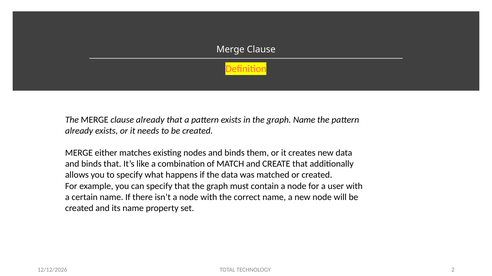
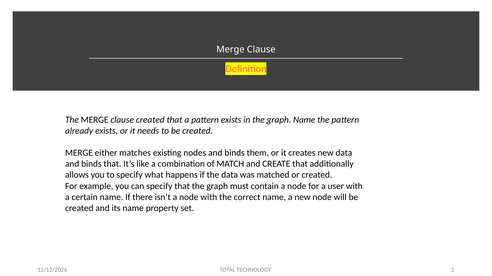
clause already: already -> created (150, 120)
